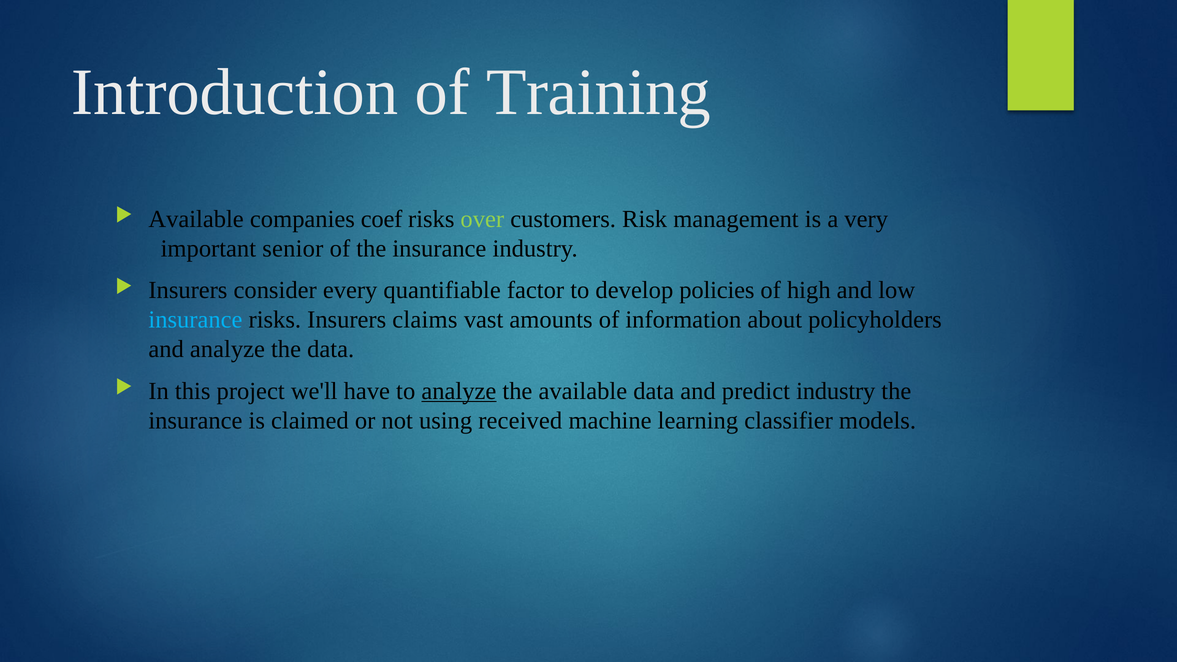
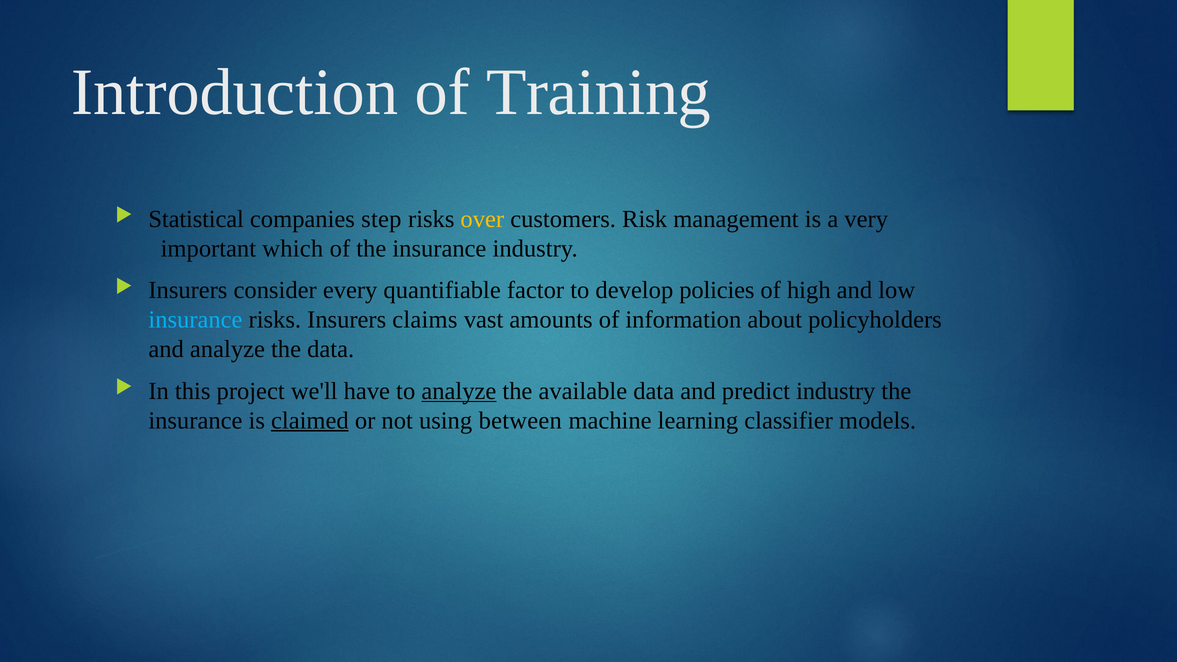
Available: Available -> Statistical (196, 219)
coef: coef -> step (381, 219)
over colour: light green -> yellow (482, 219)
senior: senior -> which (293, 249)
claimed underline: none -> present (310, 420)
received: received -> between (520, 420)
